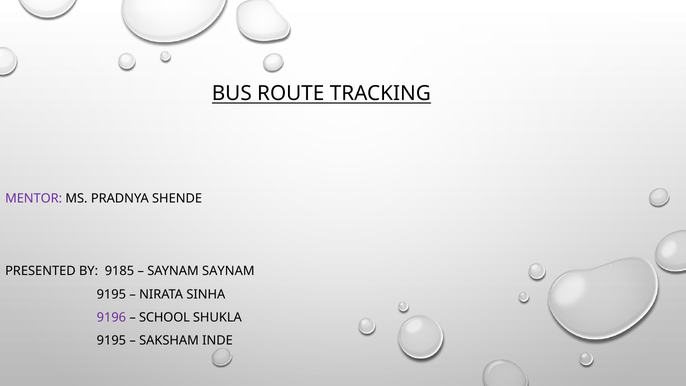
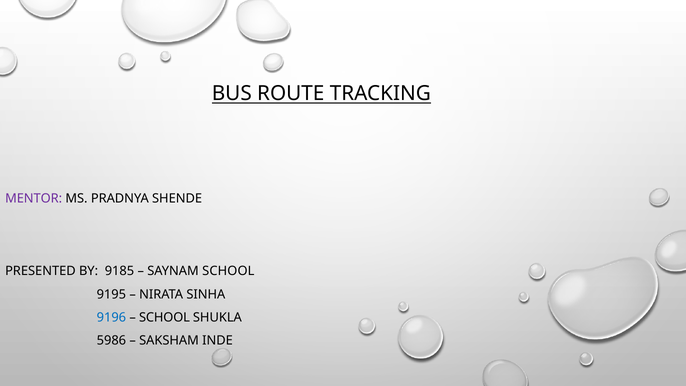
SAYNAM SAYNAM: SAYNAM -> SCHOOL (228, 271)
9196 colour: purple -> blue (111, 317)
9195: 9195 -> 5986 (111, 340)
